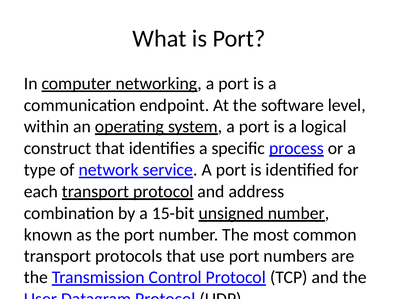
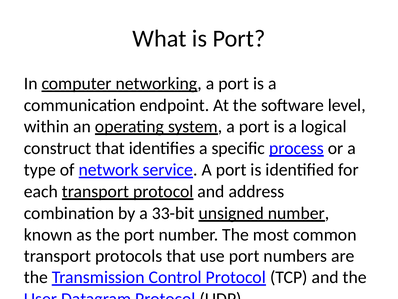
15-bit: 15-bit -> 33-bit (173, 213)
